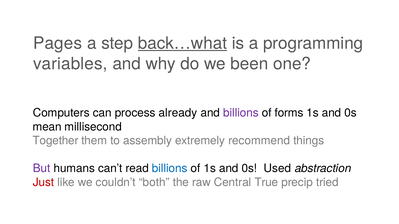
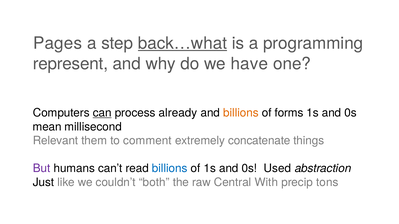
variables: variables -> represent (70, 64)
been: been -> have (249, 64)
can underline: none -> present (102, 113)
billions colour: purple -> orange (241, 113)
Together: Together -> Relevant (56, 141)
assembly: assembly -> comment (147, 141)
recommend: recommend -> concatenate (259, 141)
Just colour: red -> black (44, 183)
True: True -> With (266, 183)
tried: tried -> tons (327, 183)
